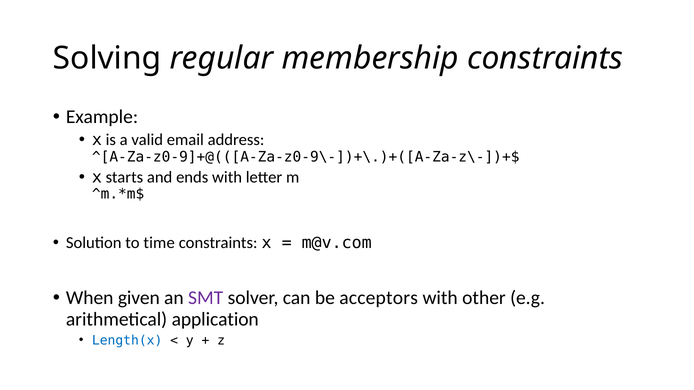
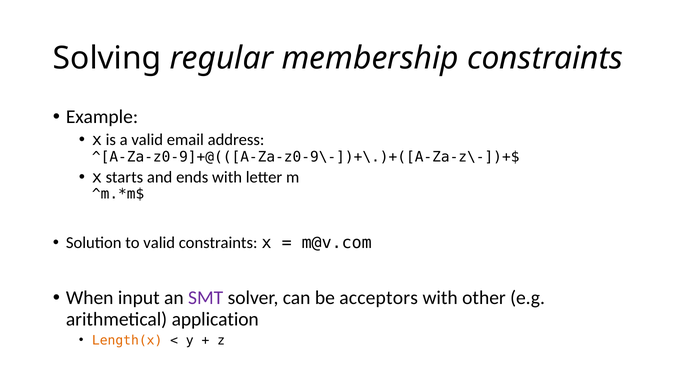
to time: time -> valid (159, 243)
given: given -> input (139, 298)
Length(x colour: blue -> orange (127, 341)
